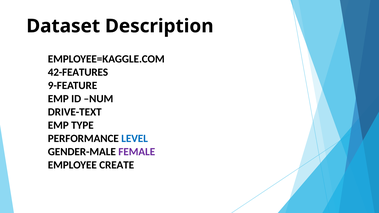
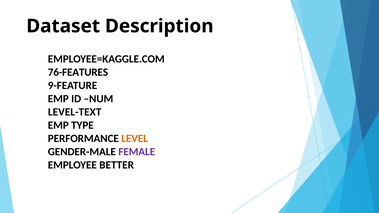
42-FEATURES: 42-FEATURES -> 76-FEATURES (78, 72)
DRIVE-TEXT: DRIVE-TEXT -> LEVEL-TEXT (75, 112)
LEVEL colour: blue -> orange (135, 139)
CREATE: CREATE -> BETTER (117, 165)
